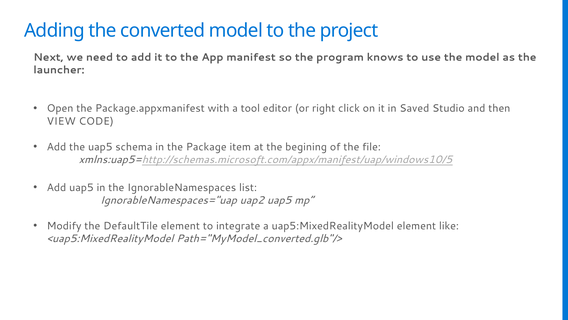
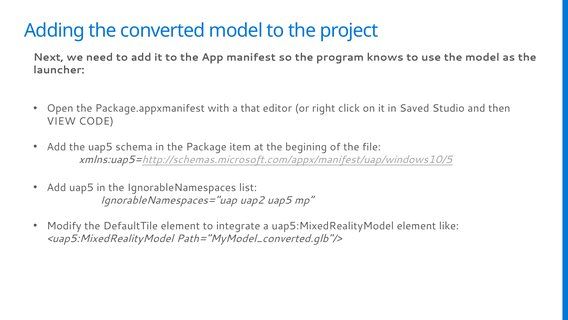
tool: tool -> that (250, 108)
